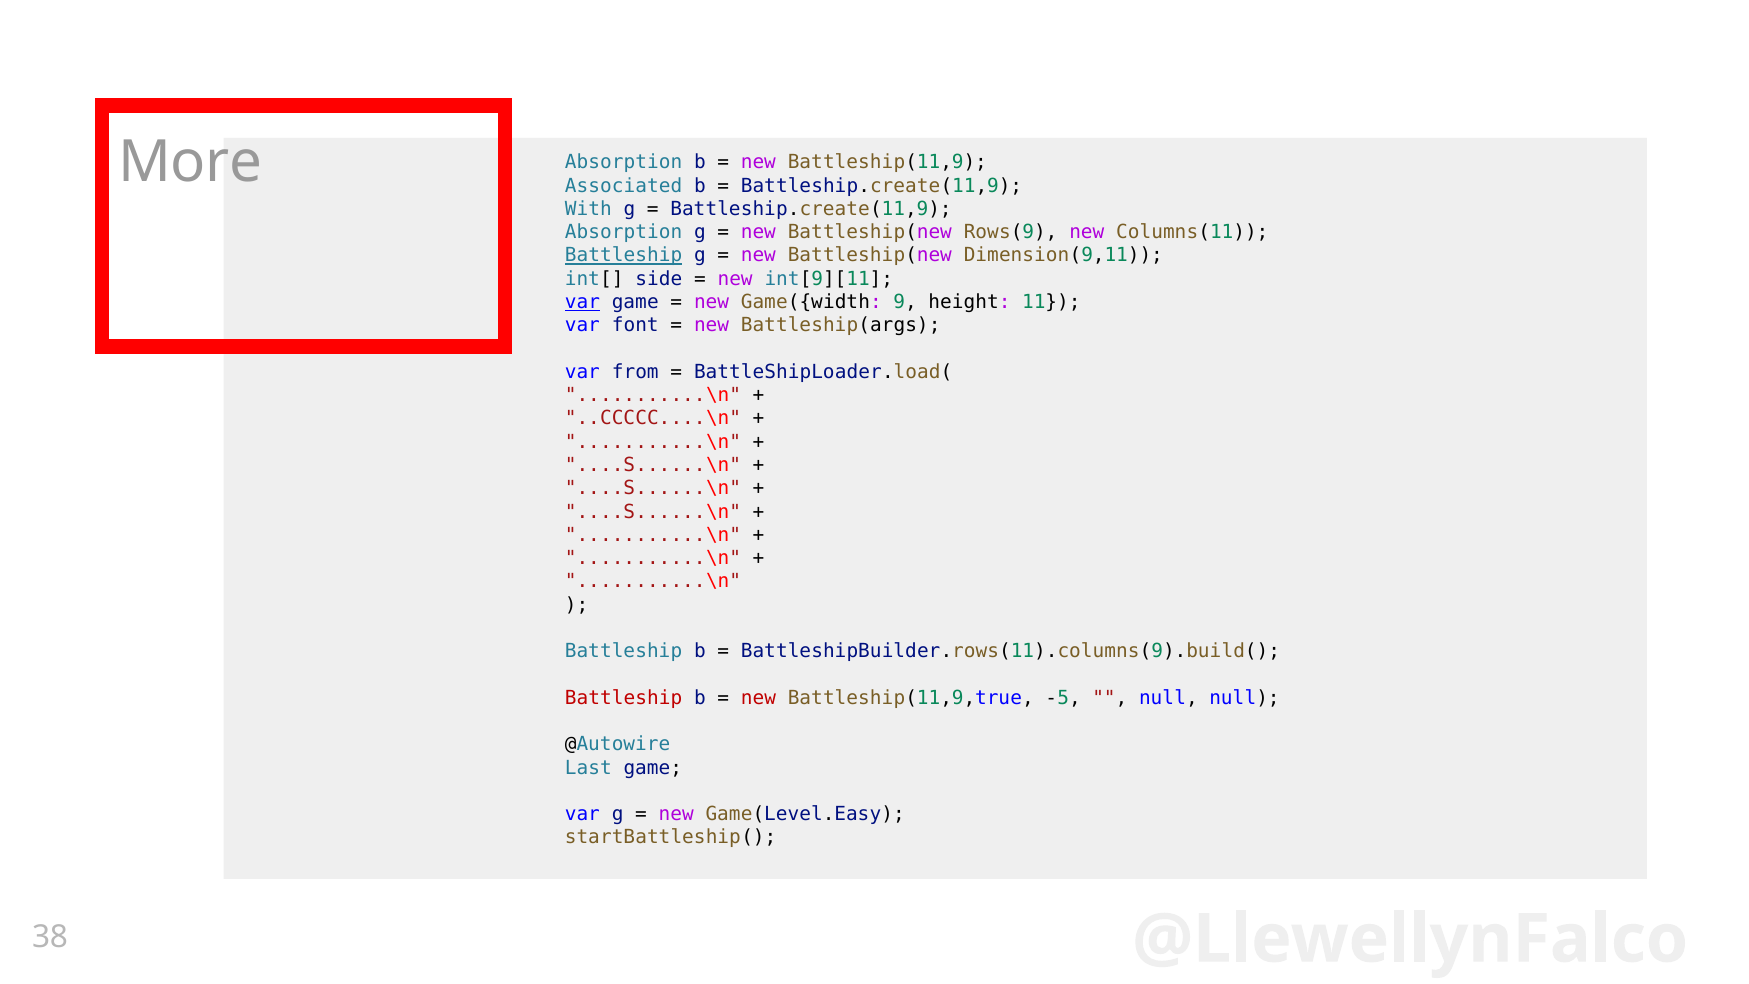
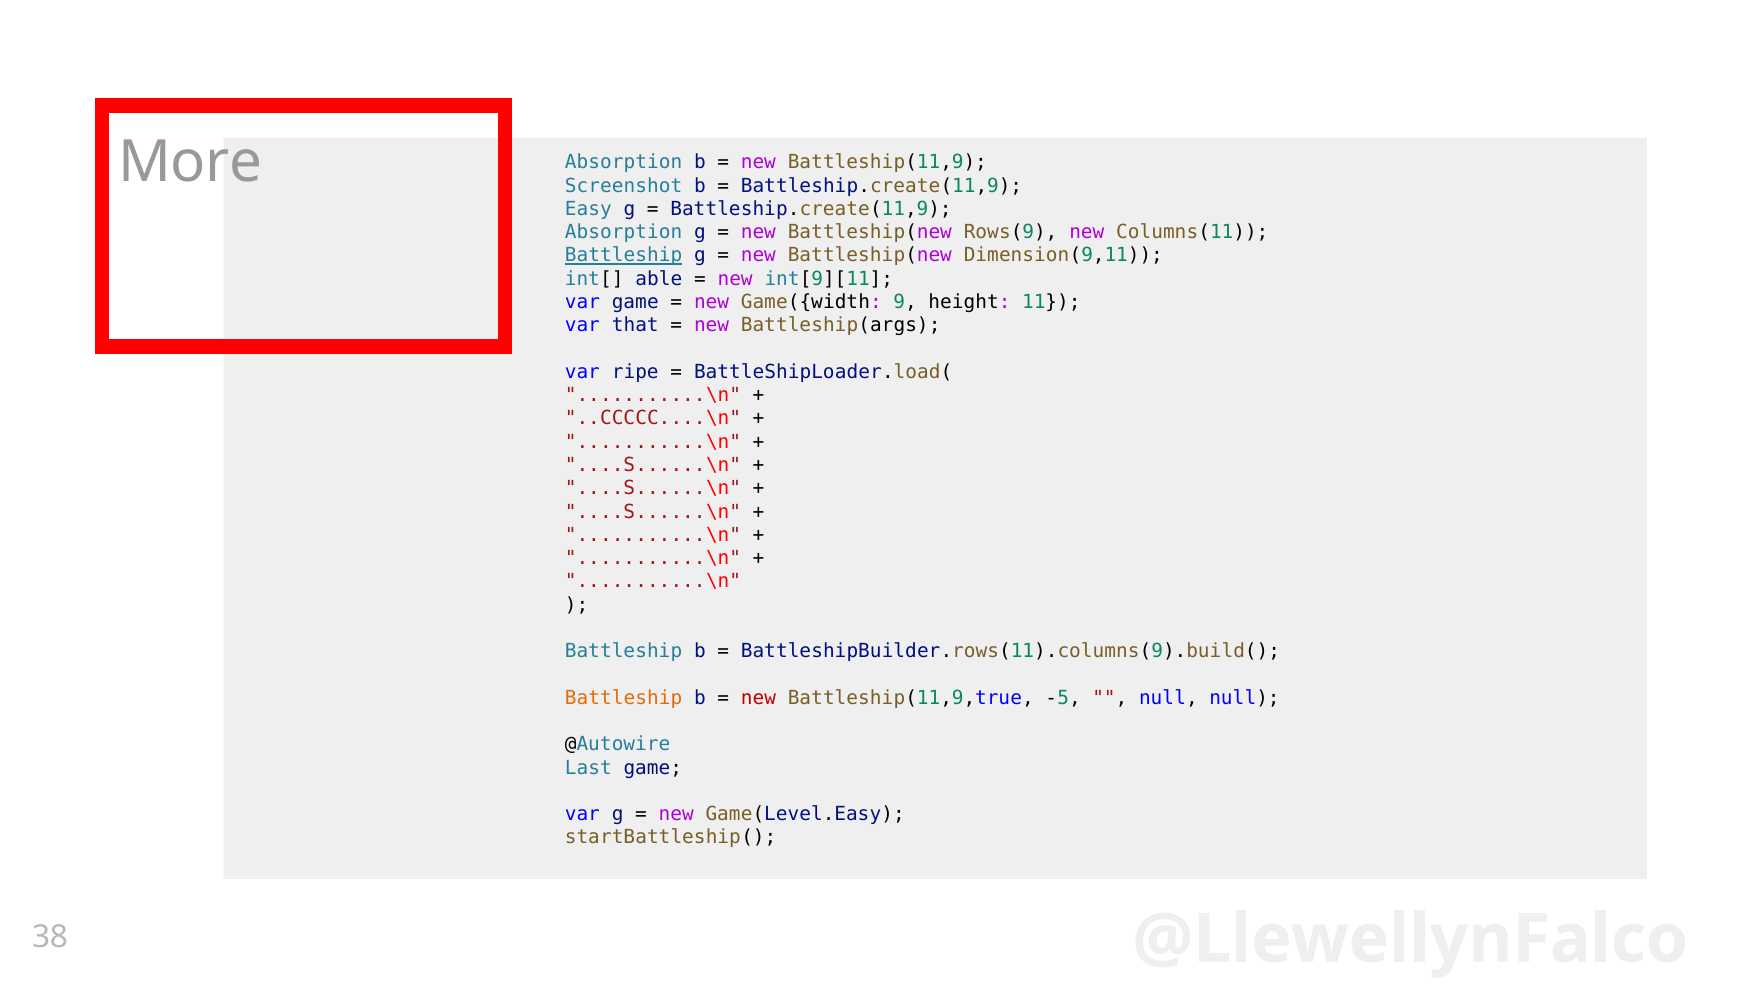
Associated: Associated -> Screenshot (624, 186)
With: With -> Easy (588, 209)
side: side -> able (659, 279)
var underline: present -> none (582, 302)
font: font -> that (635, 325)
from: from -> ripe (635, 372)
Battleship colour: red -> orange (624, 698)
